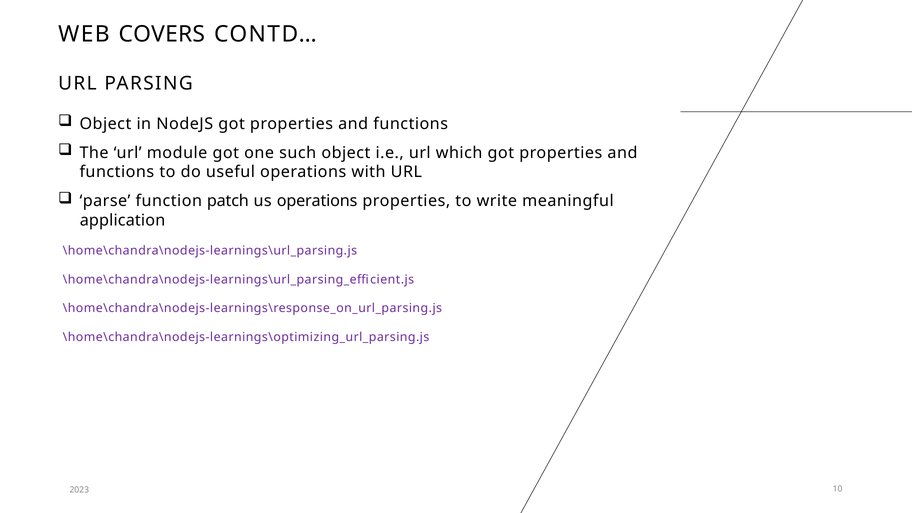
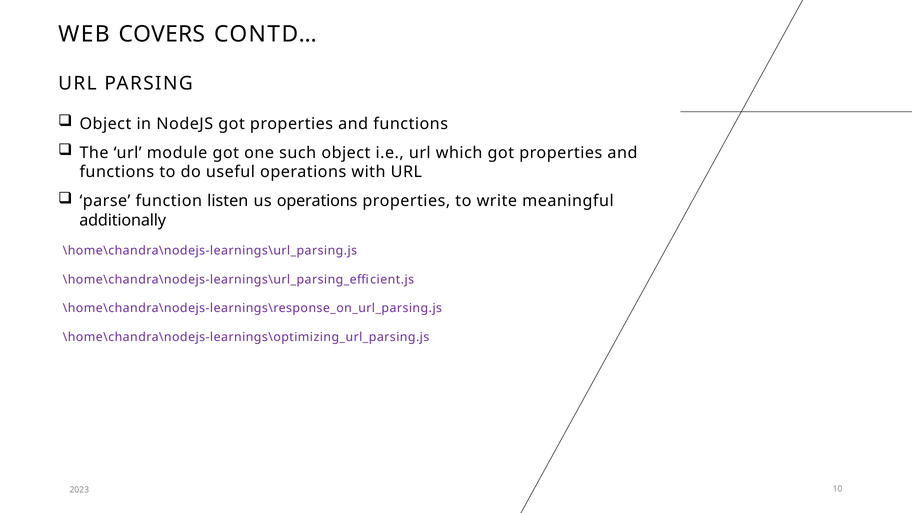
patch: patch -> listen (228, 201)
application: application -> additionally (123, 220)
